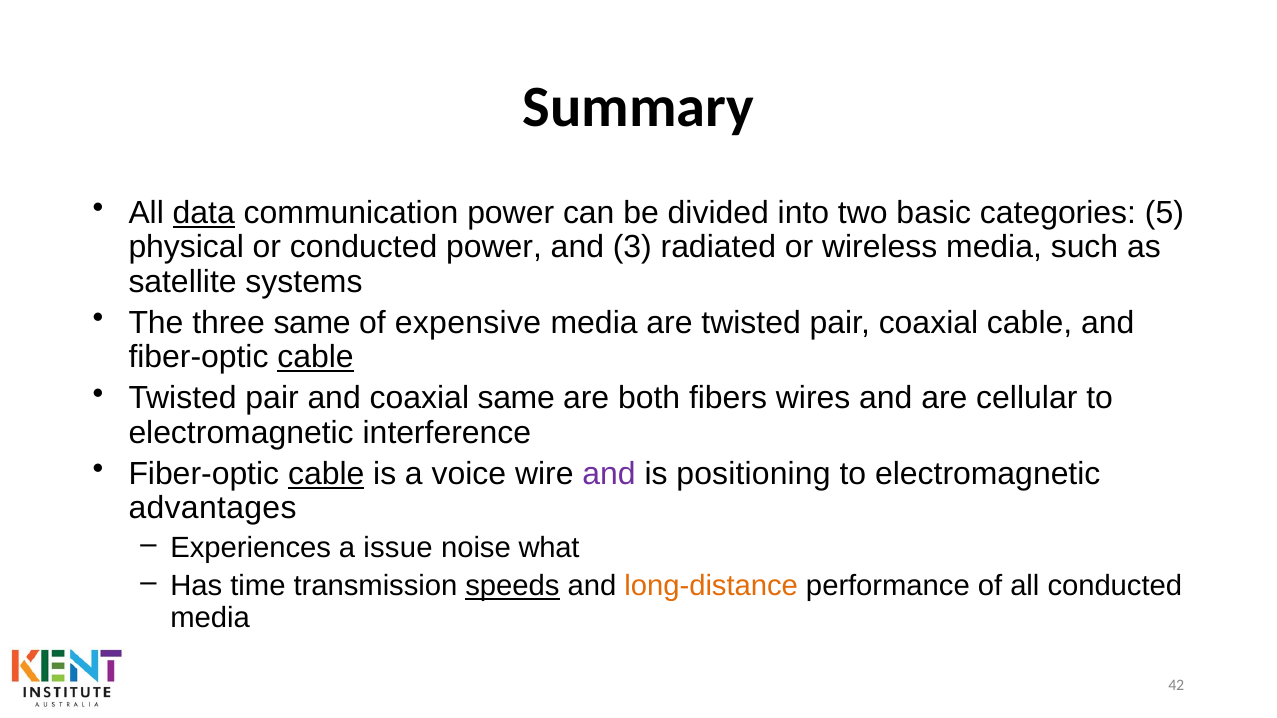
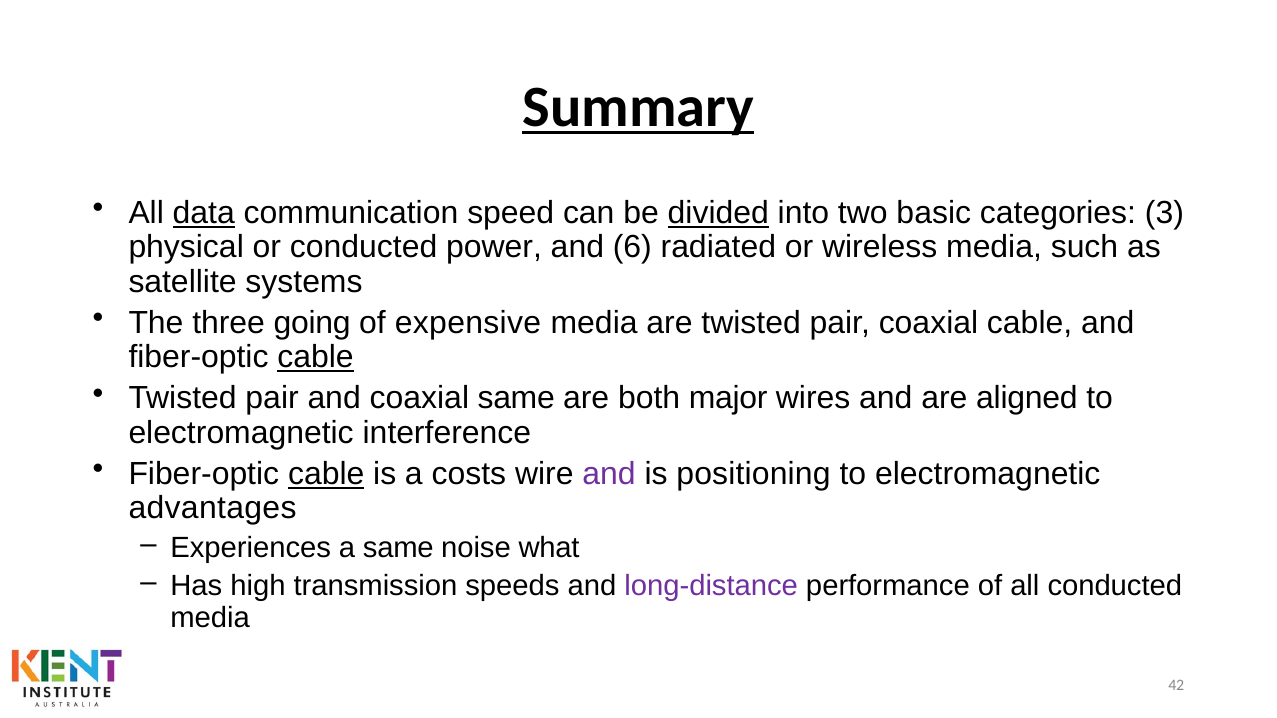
Summary underline: none -> present (638, 107)
communication power: power -> speed (511, 213)
divided underline: none -> present (718, 213)
5: 5 -> 3 (1164, 213)
3: 3 -> 6 (632, 247)
three same: same -> going (312, 323)
fibers: fibers -> major (728, 399)
cellular: cellular -> aligned (1027, 399)
voice: voice -> costs (469, 474)
a issue: issue -> same (398, 548)
time: time -> high (258, 586)
speeds underline: present -> none (512, 586)
long-distance colour: orange -> purple (711, 586)
